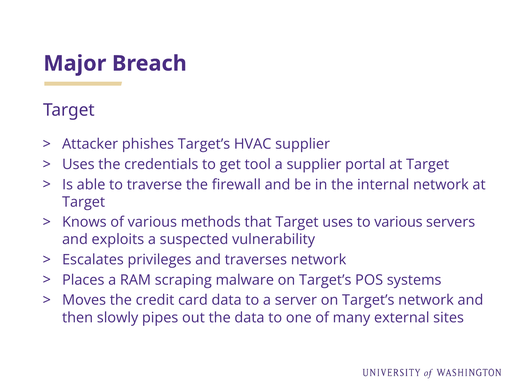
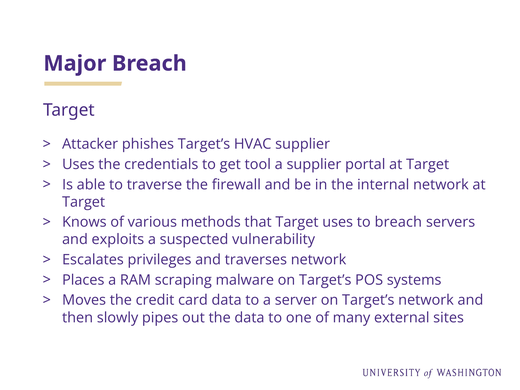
to various: various -> breach (398, 222)
